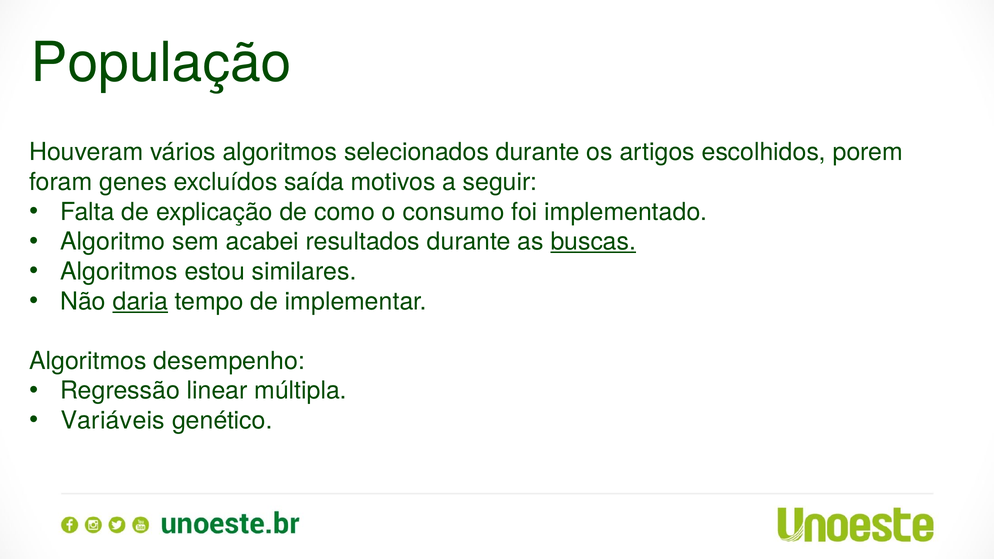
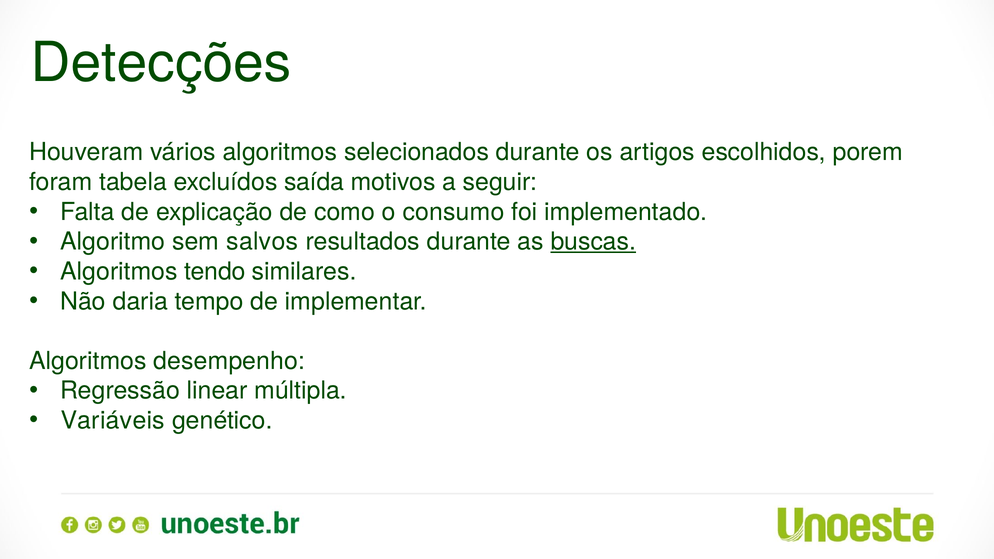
População: População -> Detecções (161, 63)
genes: genes -> tabela (133, 182)
acabei: acabei -> salvos (262, 242)
estou: estou -> tendo (215, 272)
daria underline: present -> none (140, 301)
